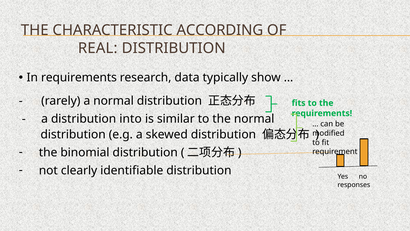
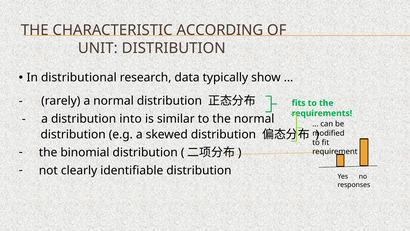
REAL: REAL -> UNIT (98, 48)
In requirements: requirements -> distributional (79, 78)
